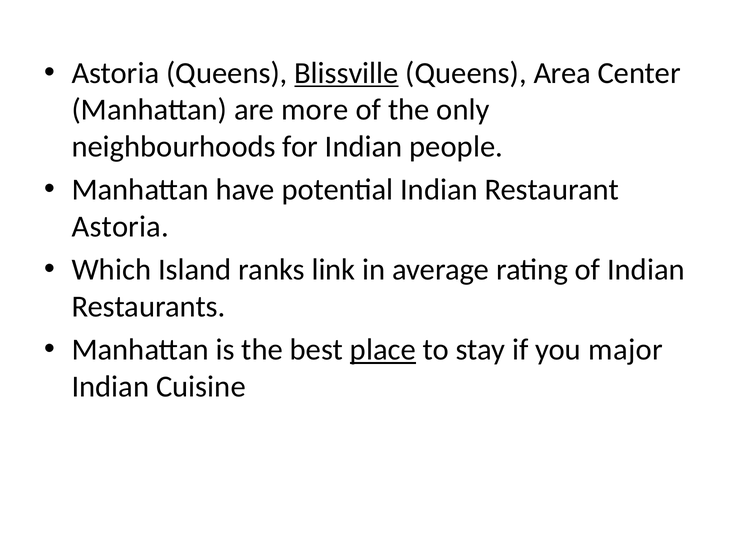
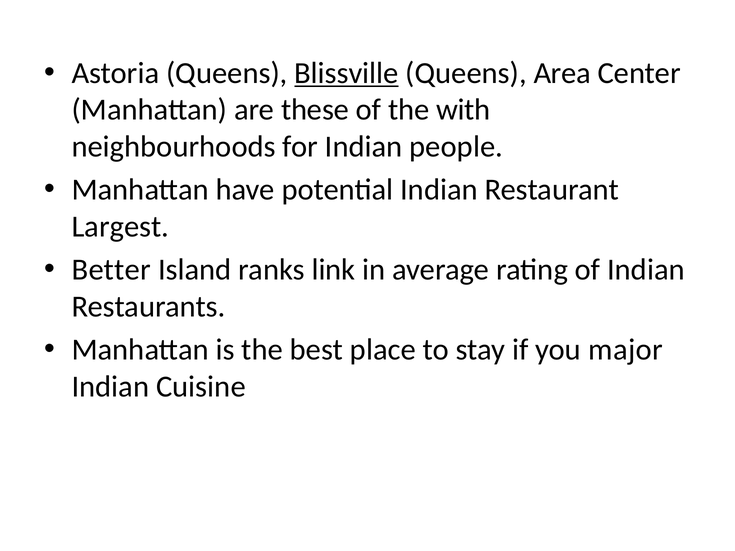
more: more -> these (315, 110)
only: only -> with (463, 110)
Astoria: Astoria -> Largest (120, 227)
Which: Which -> Better (111, 270)
place underline: present -> none (383, 350)
